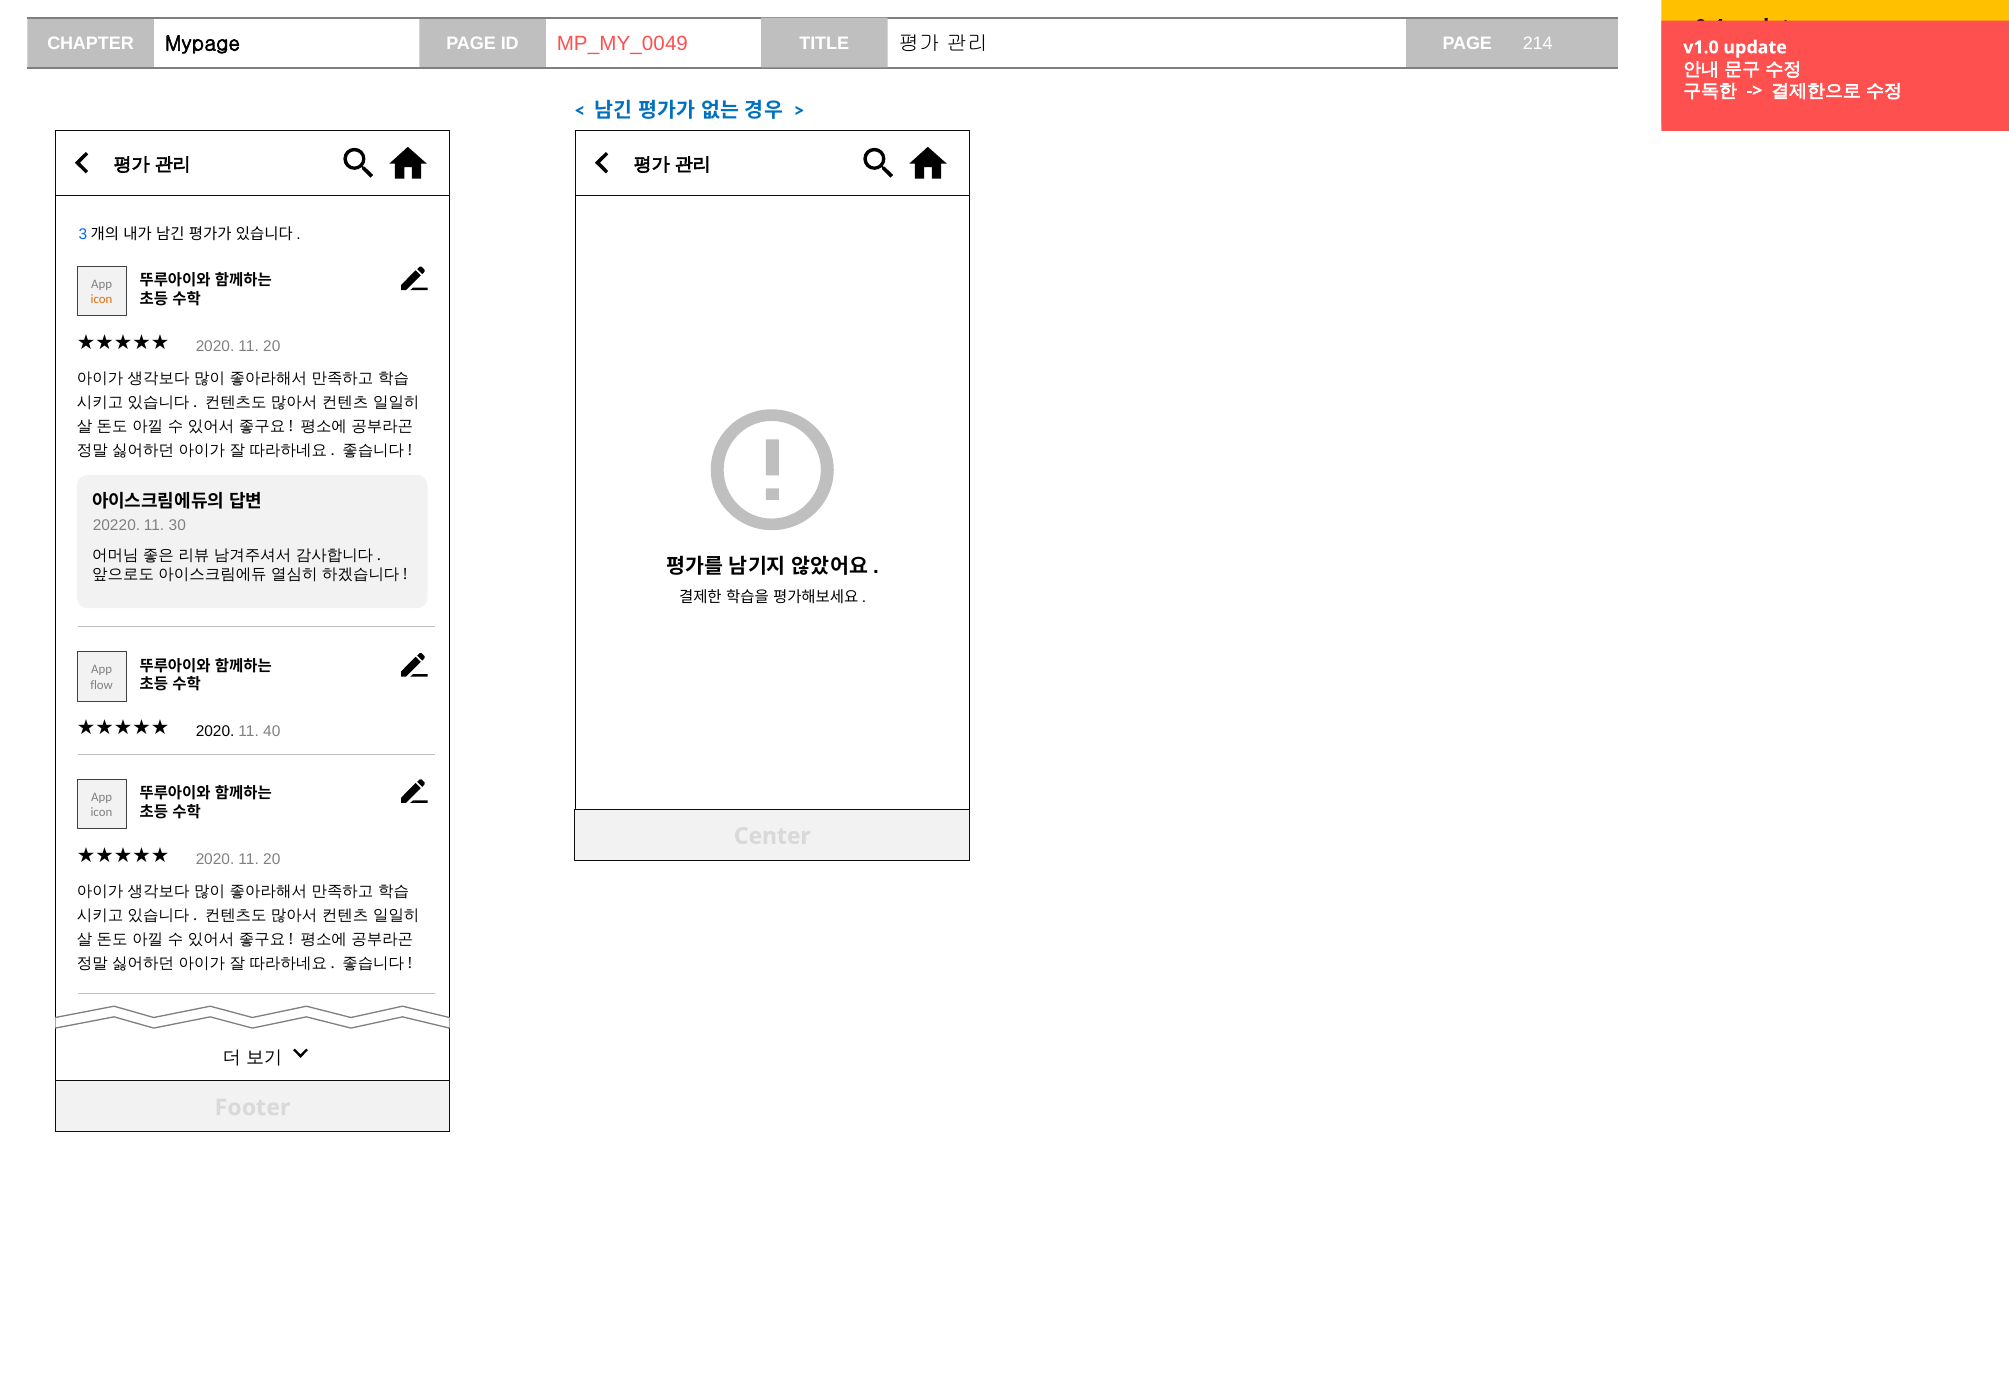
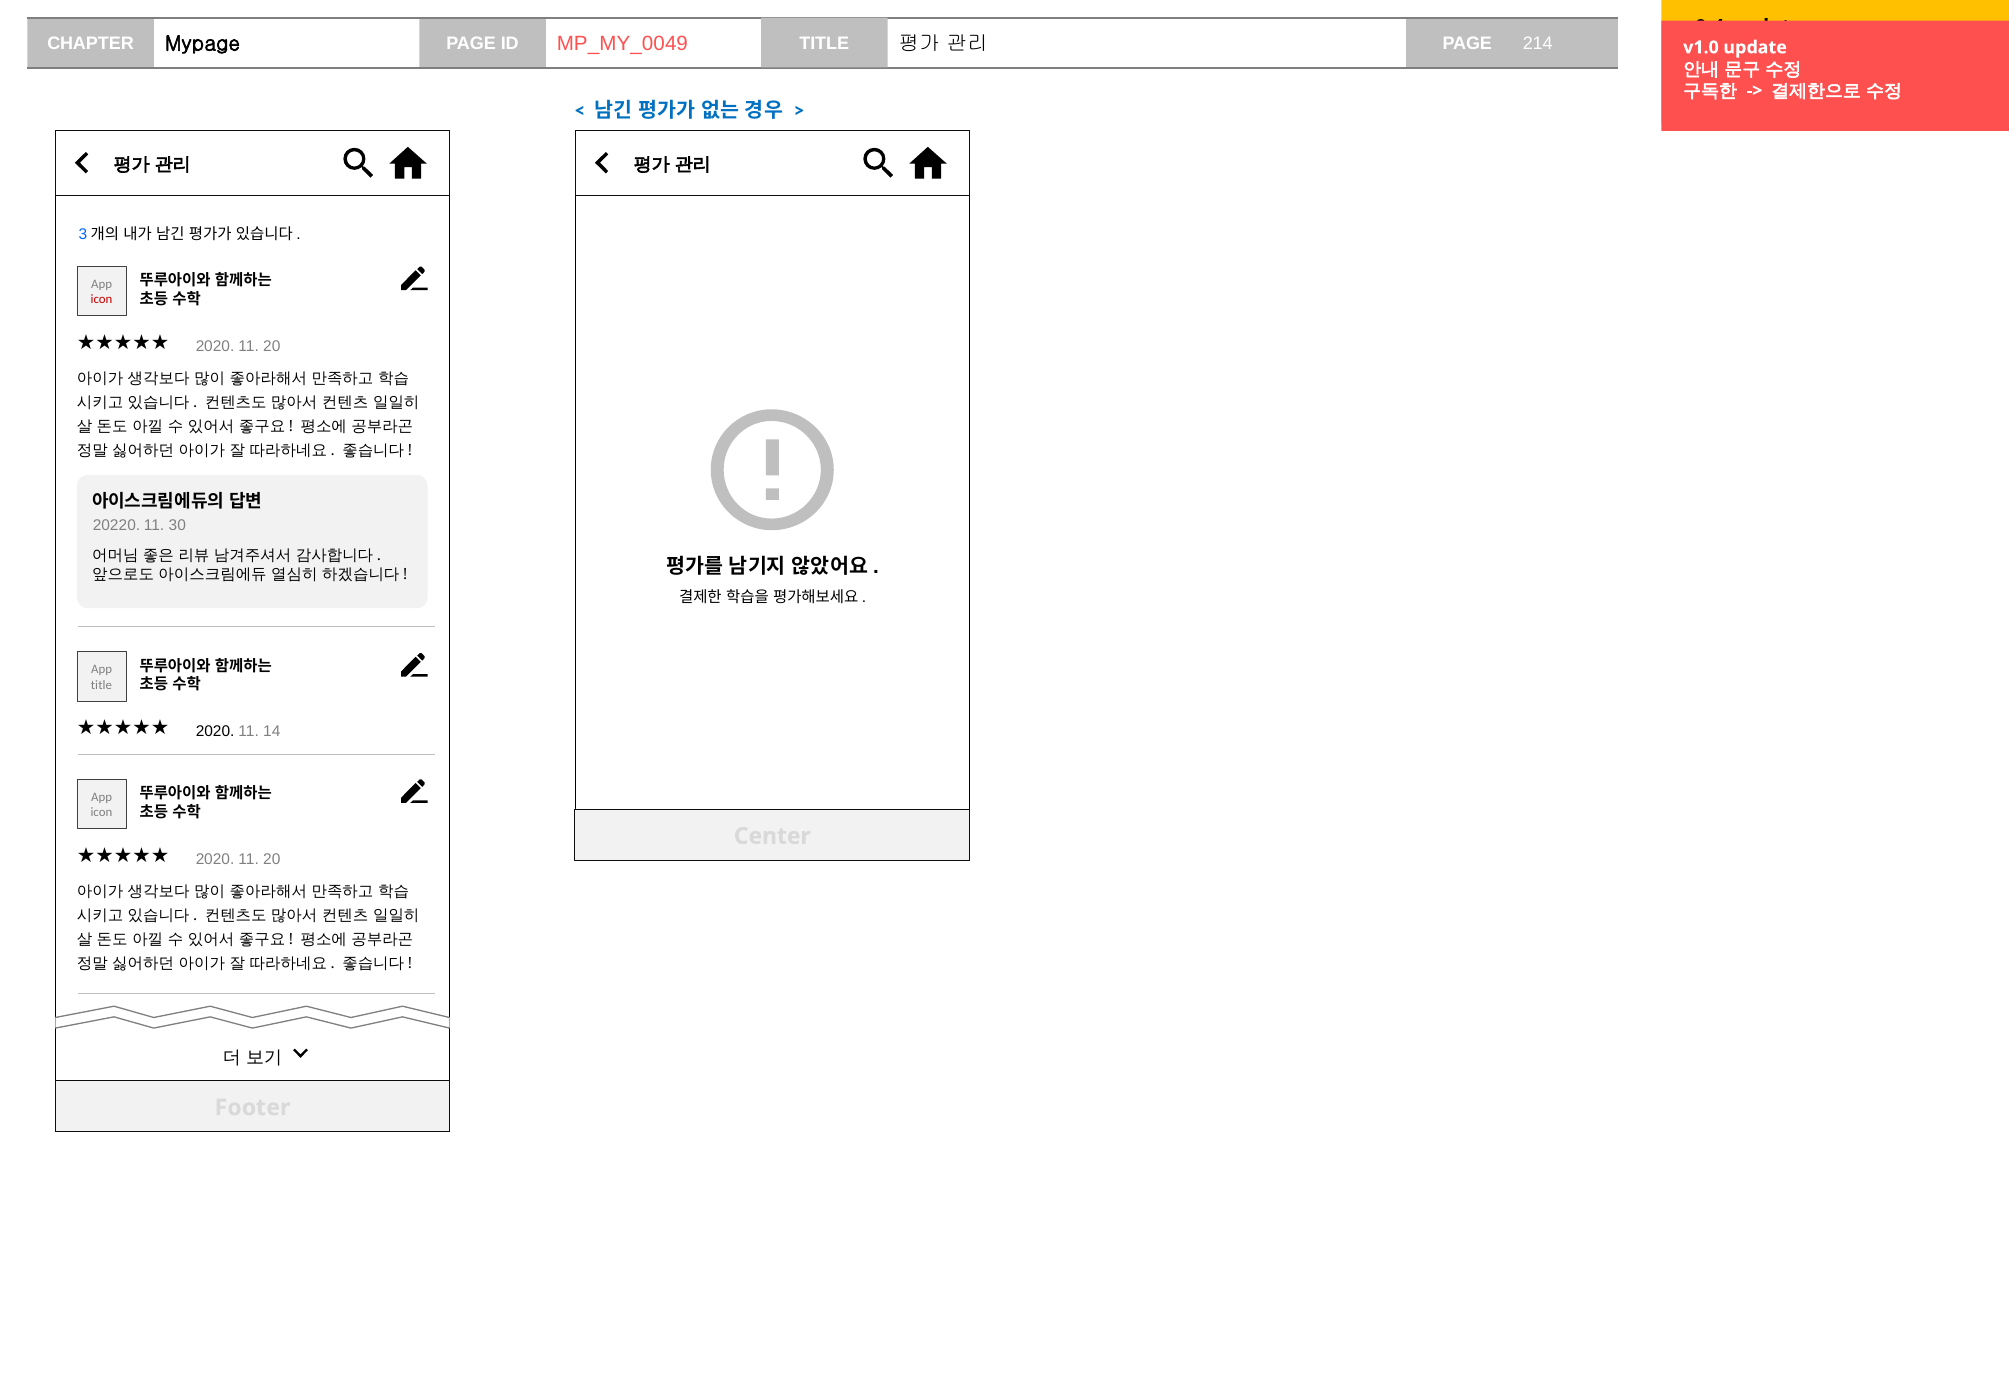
icon colour: orange -> red (102, 300)
flow: flow -> title (101, 685)
40: 40 -> 14 (272, 732)
